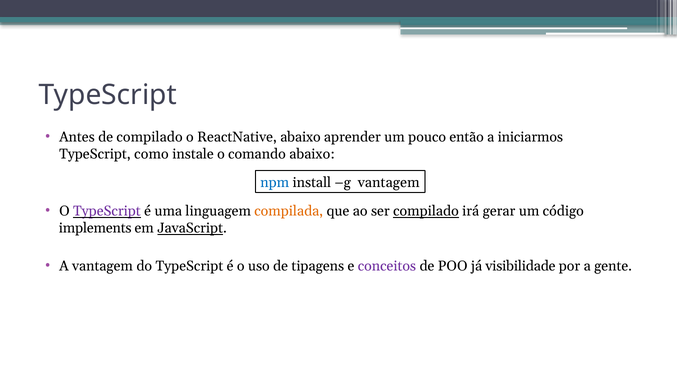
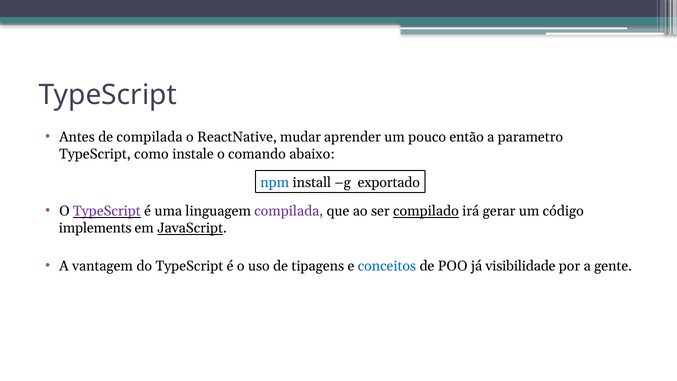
de compilado: compilado -> compilada (150, 137)
ReactNative abaixo: abaixo -> mudar (300, 137)
iniciarmos: iniciarmos -> parametro (530, 137)
g vantagem: vantagem -> exportado (389, 182)
compilada colour: orange -> purple (289, 211)
conceitos colour: purple -> blue (387, 266)
